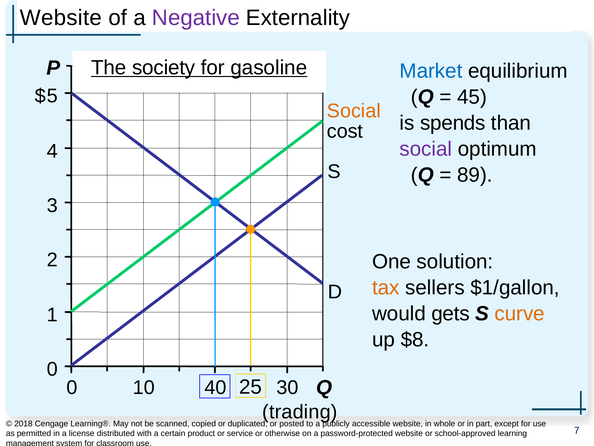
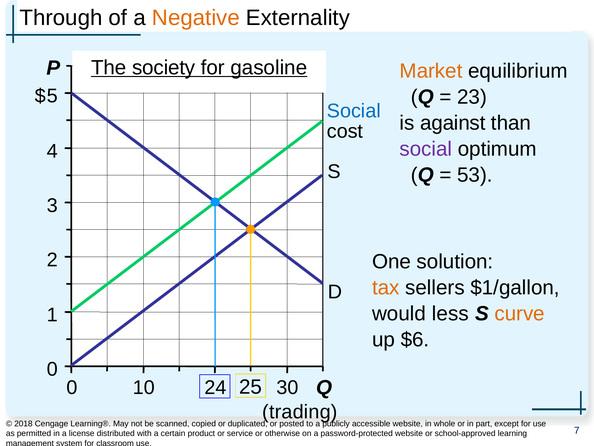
Website: Website -> Through (61, 18)
Negative colour: purple -> orange (196, 18)
Market colour: blue -> orange (431, 71)
45: 45 -> 23 (472, 97)
Social colour: orange -> blue (354, 111)
spends: spends -> against (453, 123)
89: 89 -> 53 (475, 175)
gets: gets -> less (450, 313)
$8: $8 -> $6 (415, 339)
40: 40 -> 24 (215, 387)
